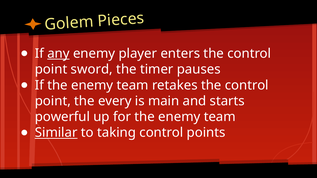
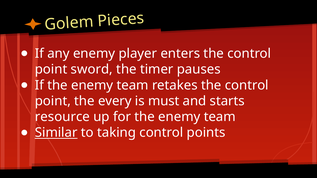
any underline: present -> none (58, 54)
main: main -> must (164, 101)
powerful: powerful -> resource (62, 117)
